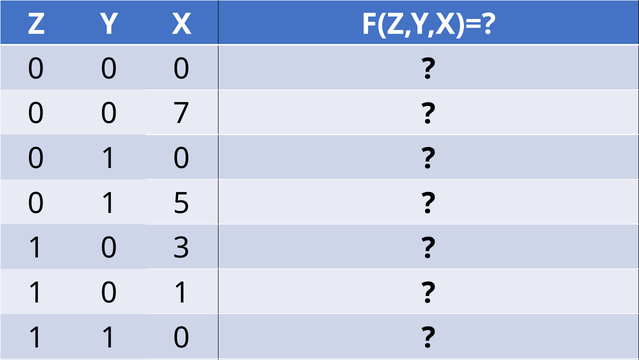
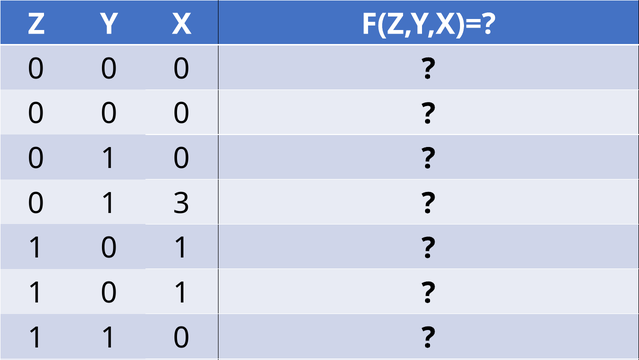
7: 7 -> 0 (182, 114)
5: 5 -> 3 (182, 203)
3: 3 -> 1 (182, 248)
